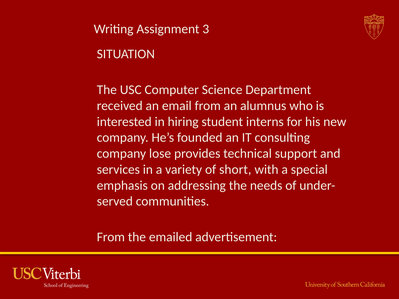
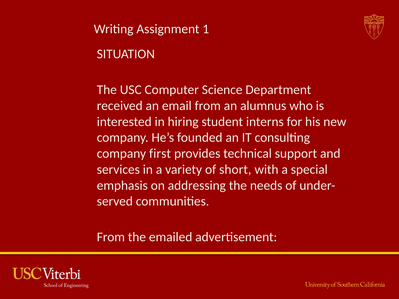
3: 3 -> 1 (206, 29)
lose: lose -> first (160, 154)
